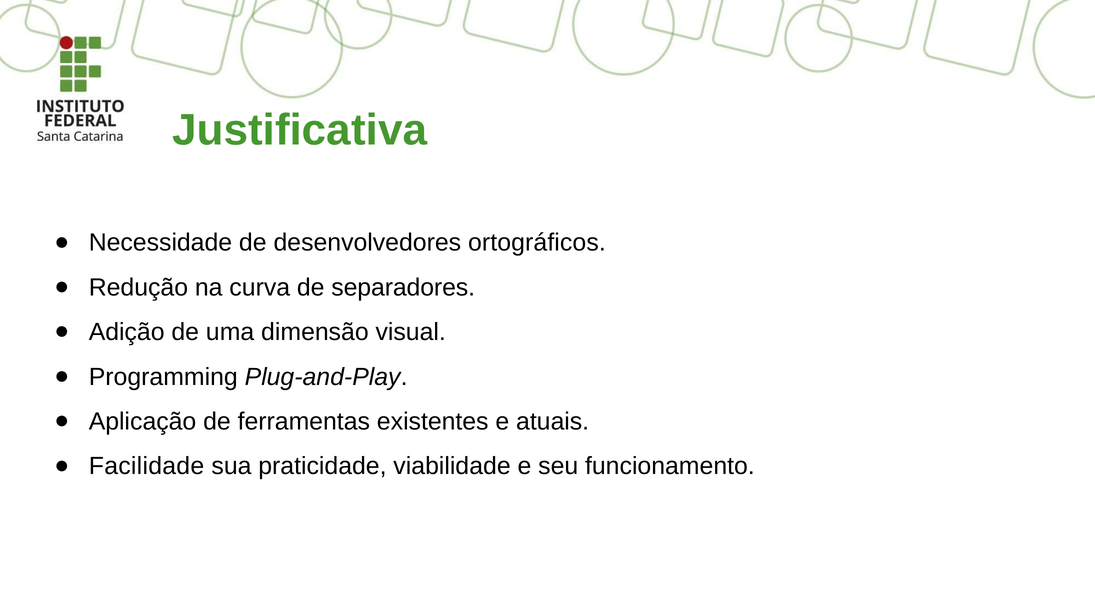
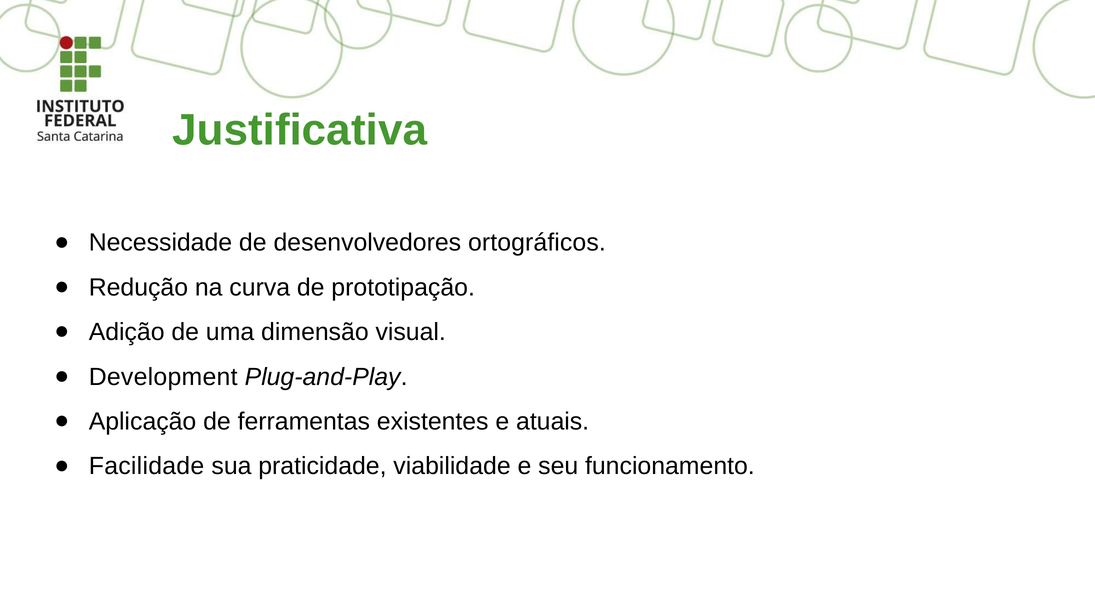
separadores: separadores -> prototipação (403, 287)
Programming: Programming -> Development (163, 377)
